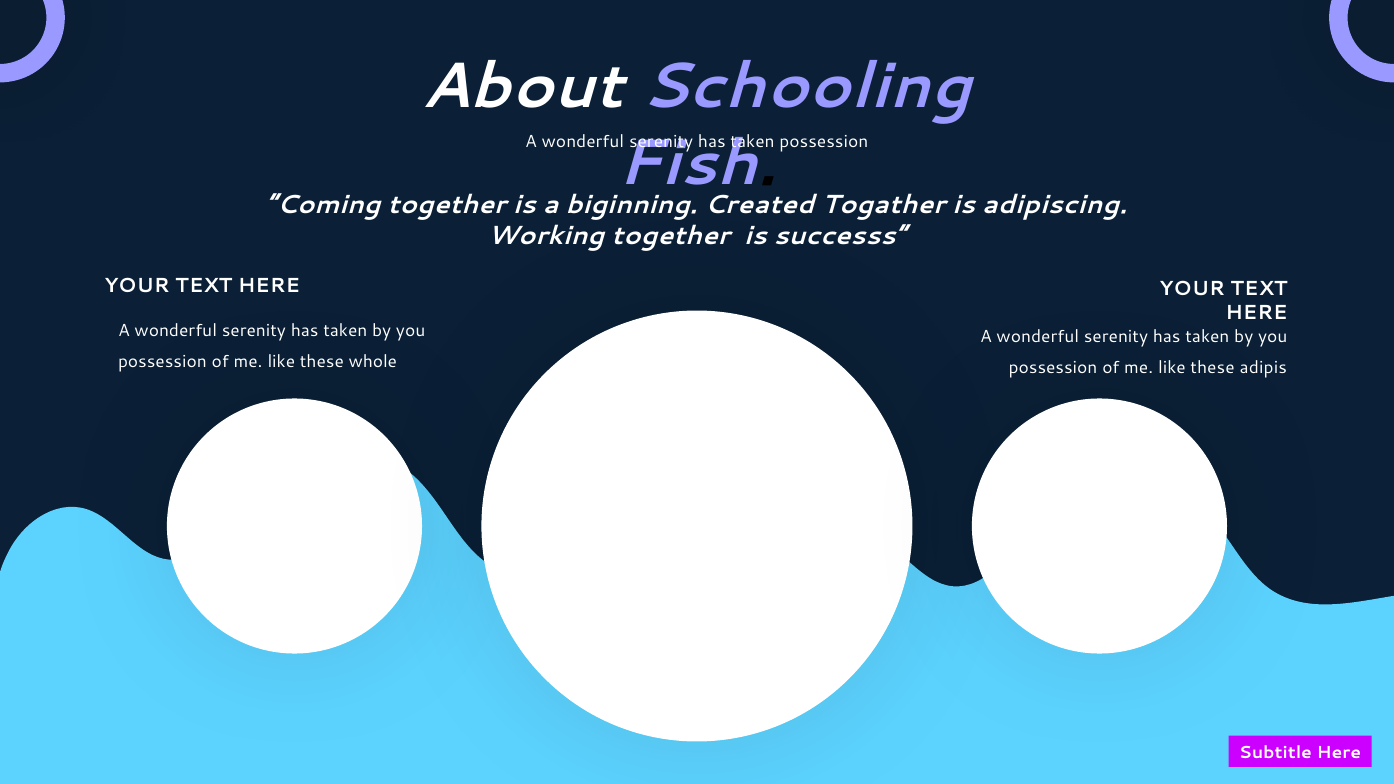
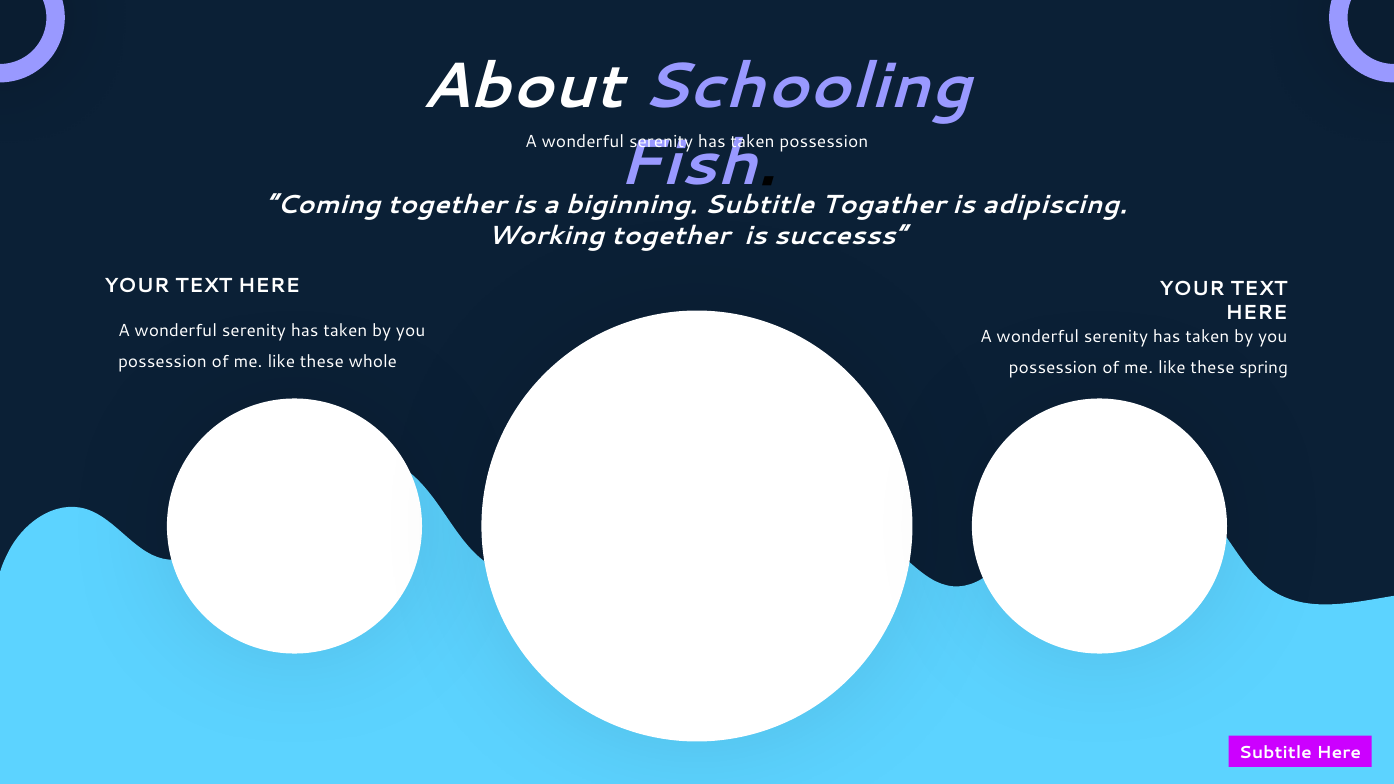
biginning Created: Created -> Subtitle (759, 205)
adipis: adipis -> spring (1264, 368)
